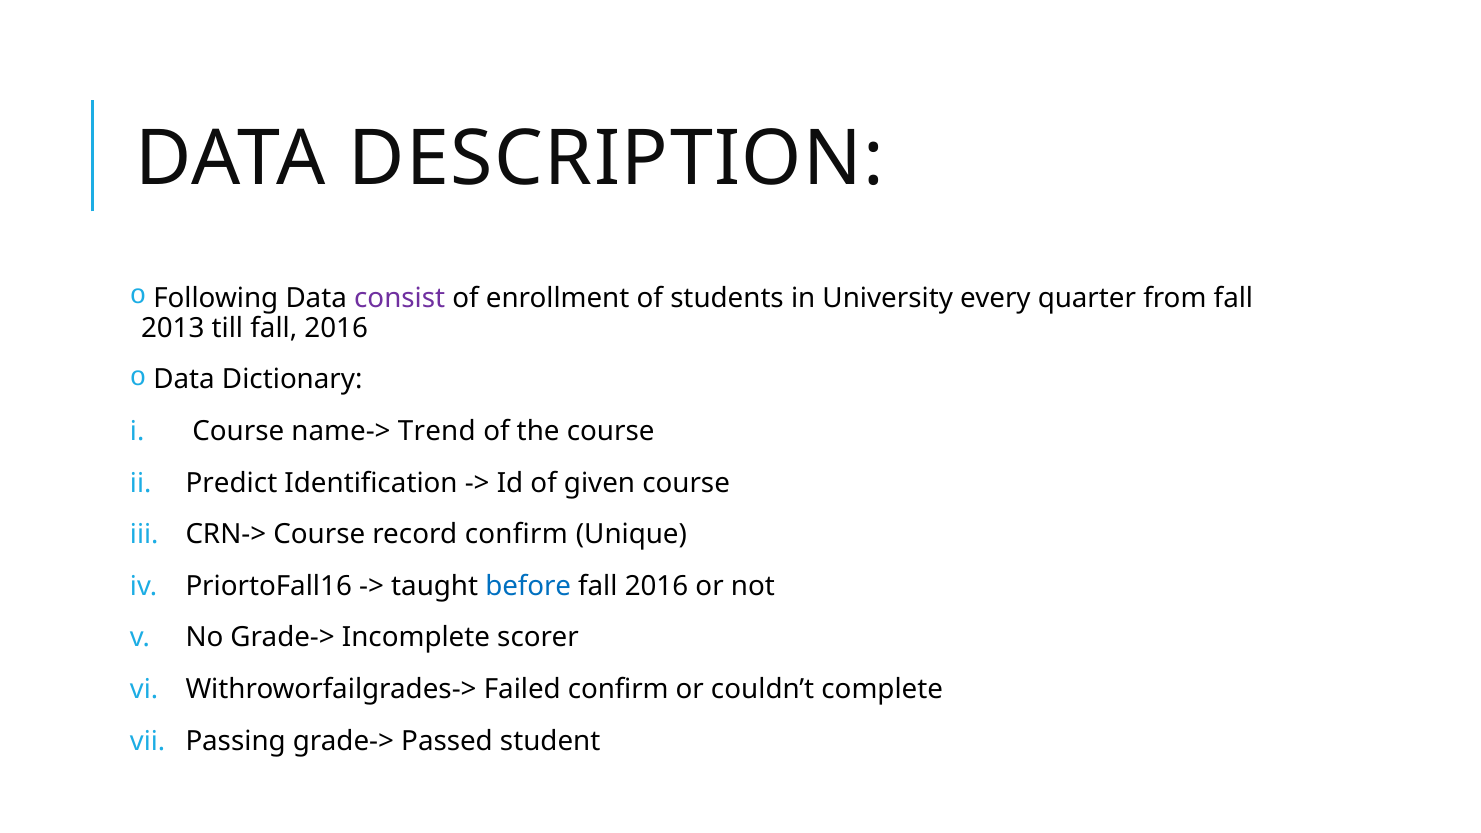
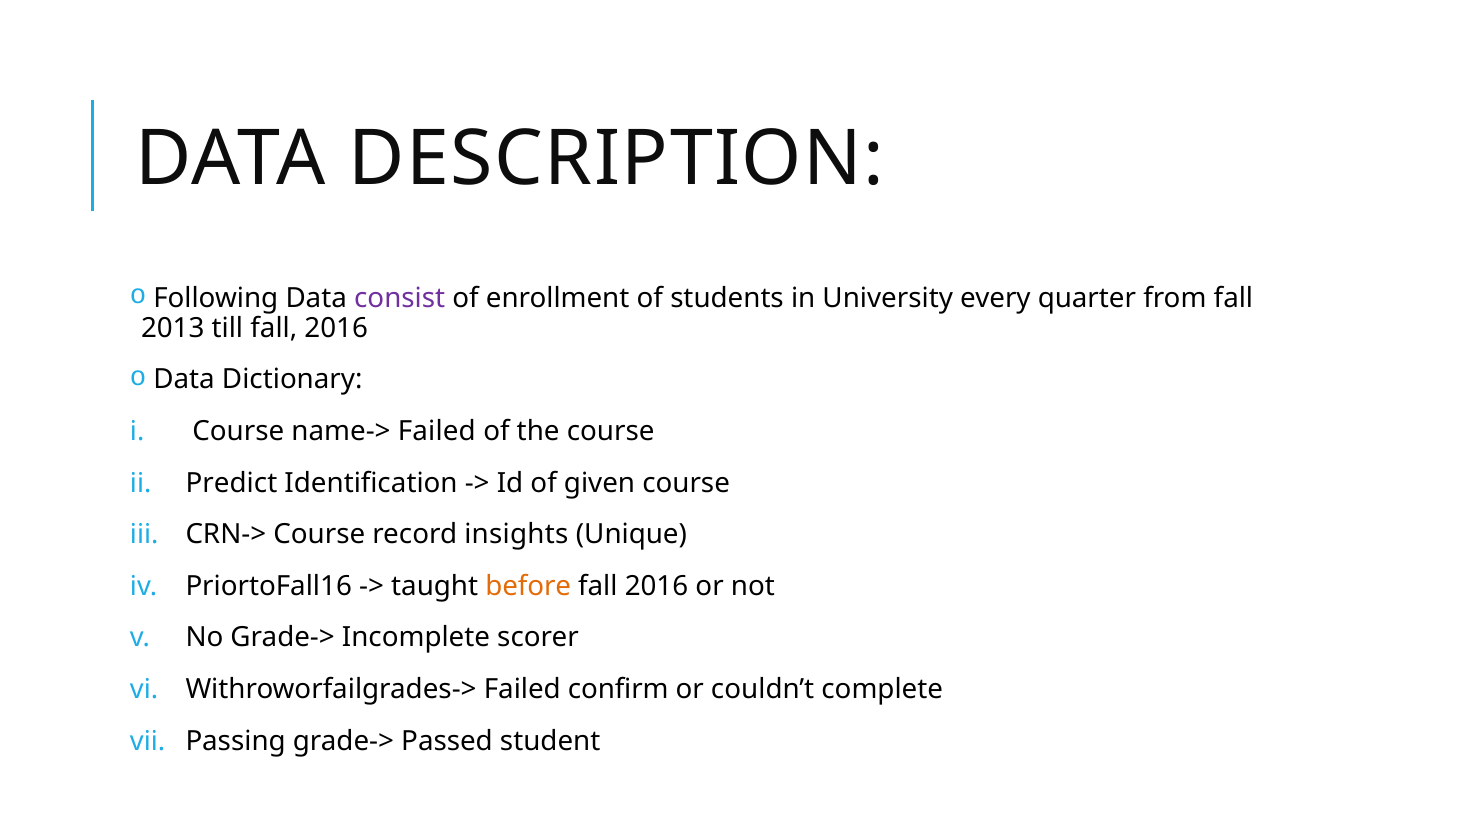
name-> Trend: Trend -> Failed (437, 431)
record confirm: confirm -> insights (516, 534)
before colour: blue -> orange (528, 586)
